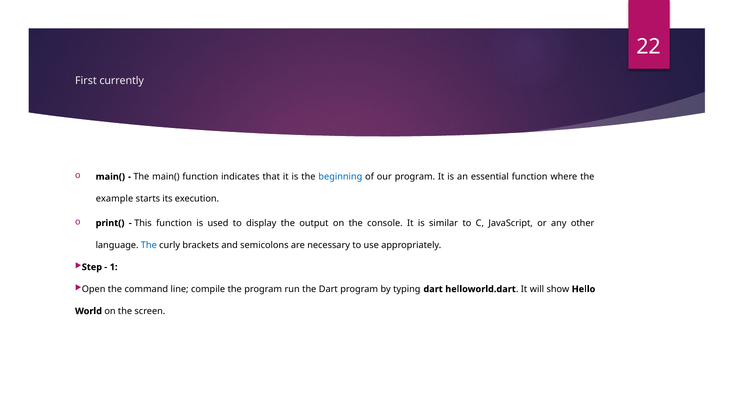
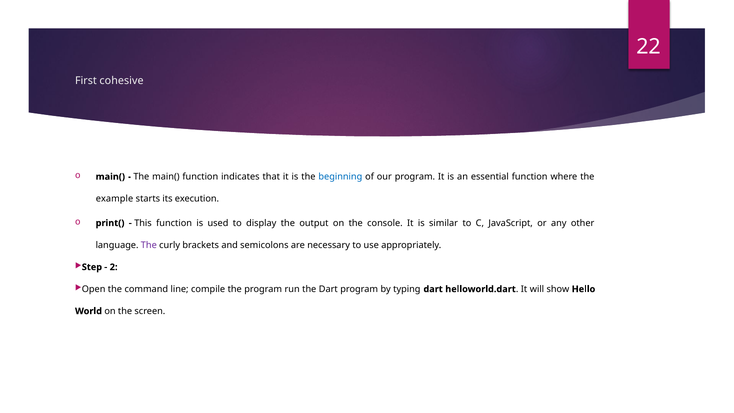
currently: currently -> cohesive (122, 81)
The colour: blue -> purple (149, 245)
1: 1 -> 2 (114, 267)
